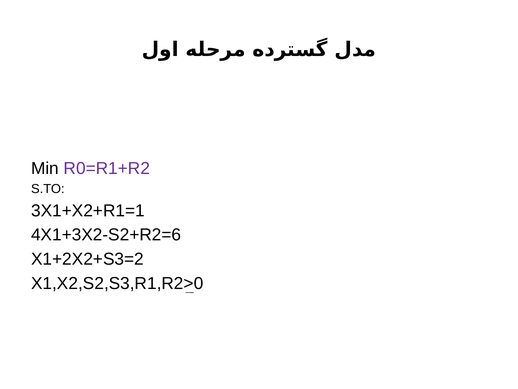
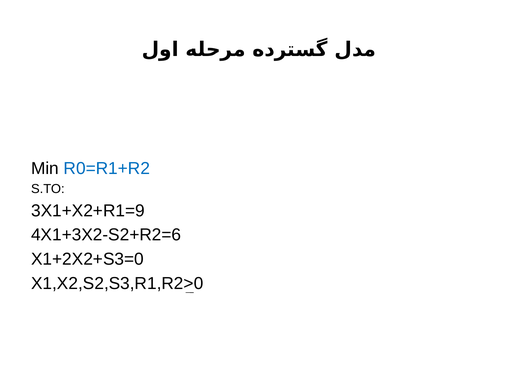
R0=R1+R2 colour: purple -> blue (107, 168)
3X1+X2+R1=1: 3X1+X2+R1=1 -> 3X1+X2+R1=9 (88, 210)
X1+2X2+S3=2: X1+2X2+S3=2 -> X1+2X2+S3=0 (87, 259)
